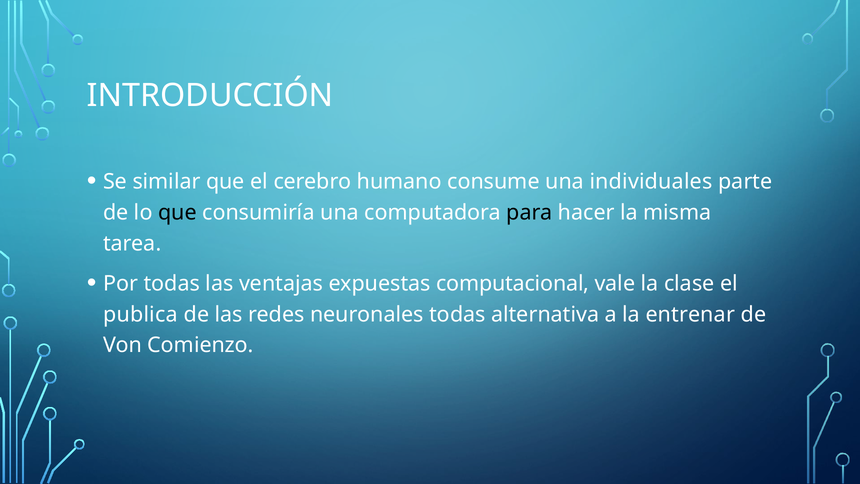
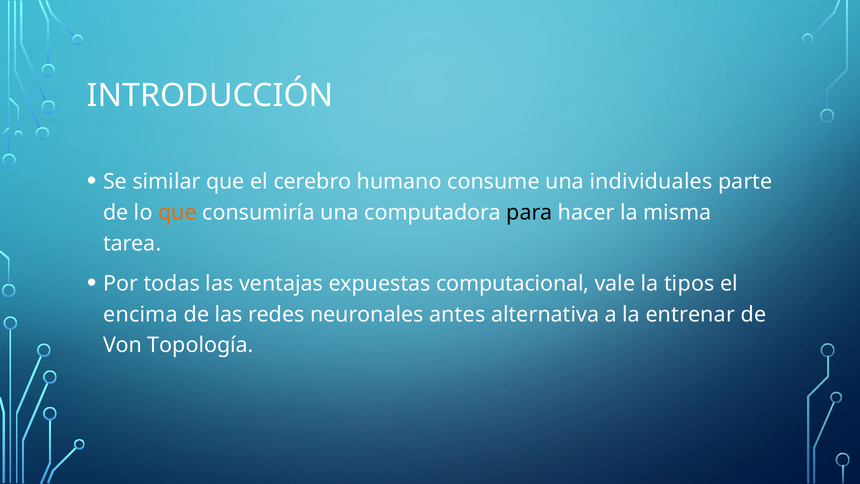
que colour: black -> orange (177, 212)
clase: clase -> tipos (689, 283)
publica: publica -> encima (141, 314)
neuronales todas: todas -> antes (457, 314)
Comienzo: Comienzo -> Topología (201, 345)
